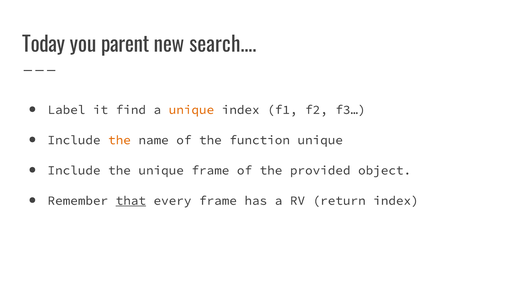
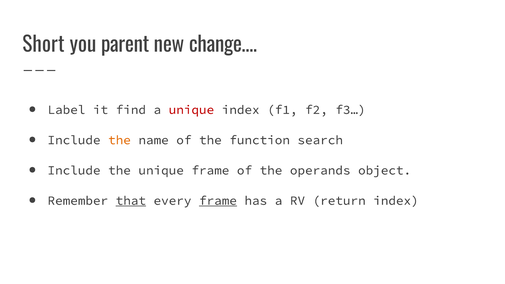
Today: Today -> Short (44, 45)
search…: search… -> change… (223, 45)
unique colour: orange -> red (191, 110)
function unique: unique -> search (320, 140)
provided: provided -> operands (320, 170)
frame underline: none -> present (218, 201)
